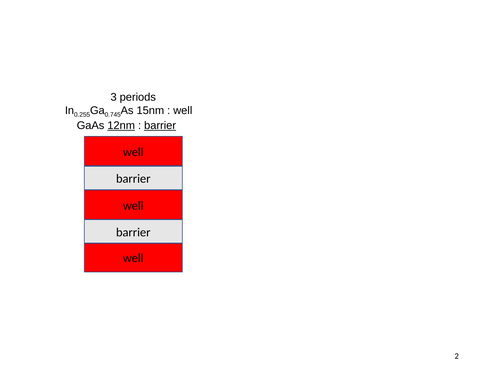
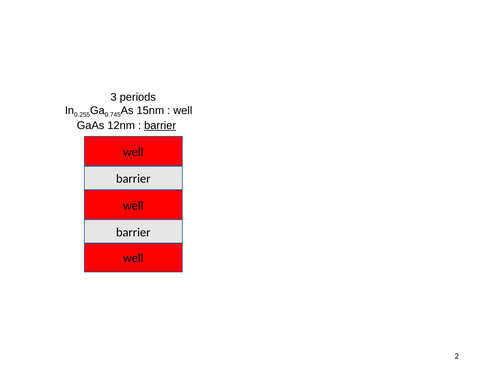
12nm underline: present -> none (121, 126)
